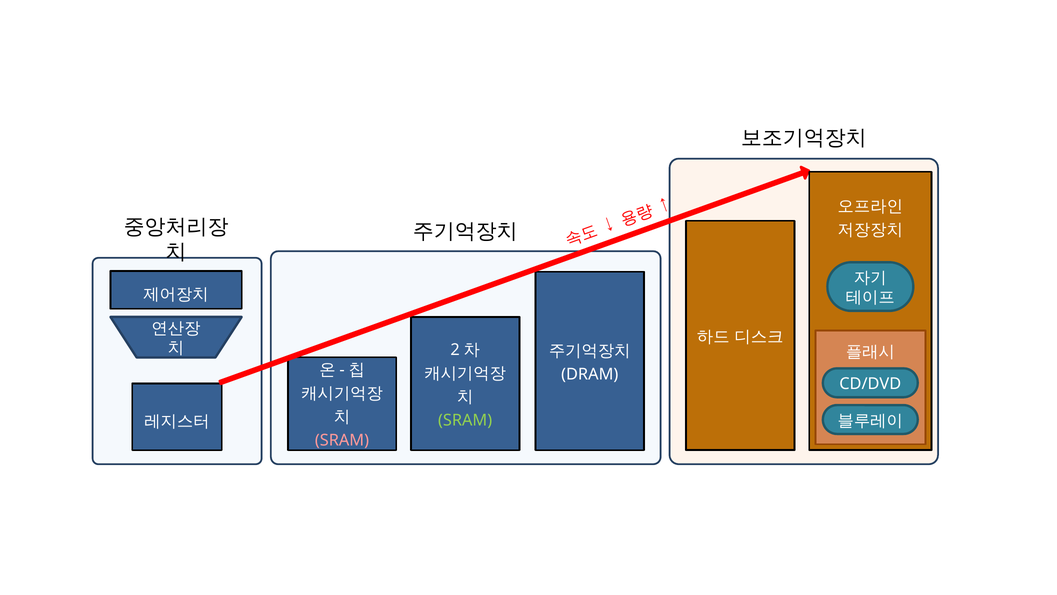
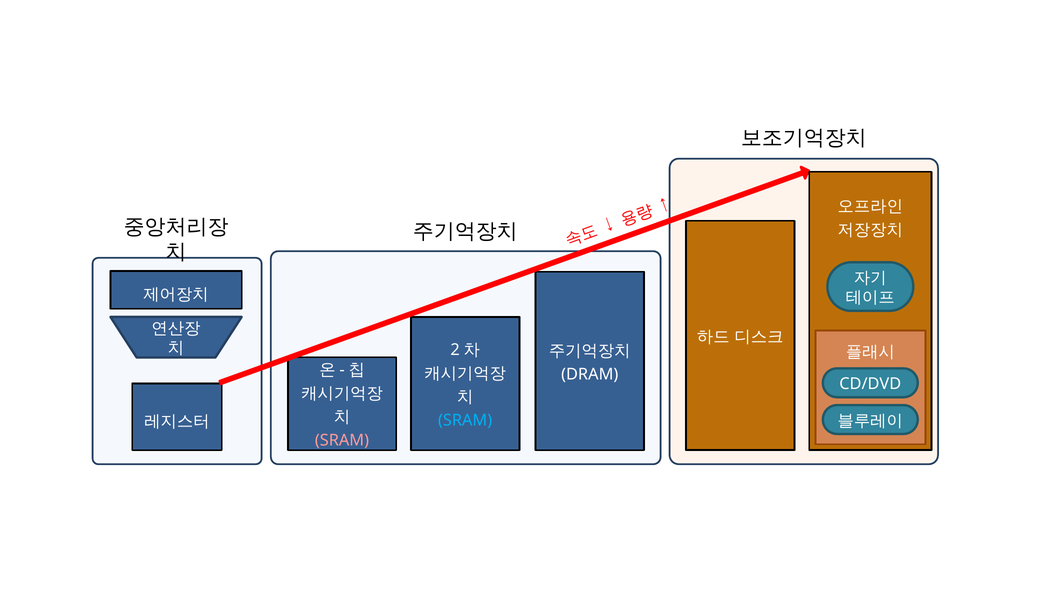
SRAM colour: light green -> light blue (465, 420)
